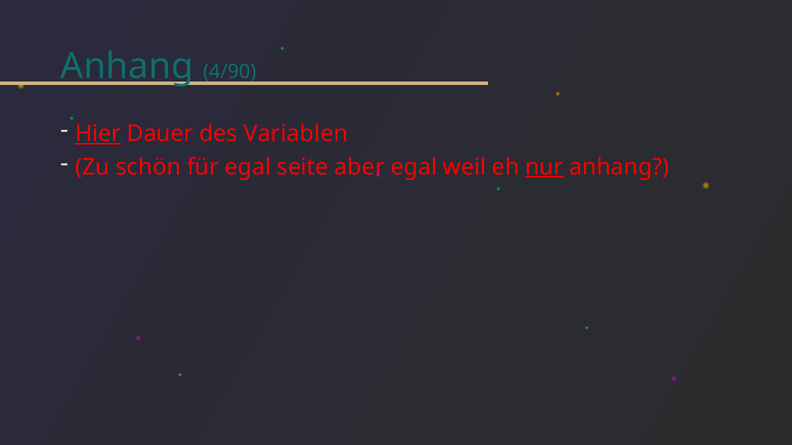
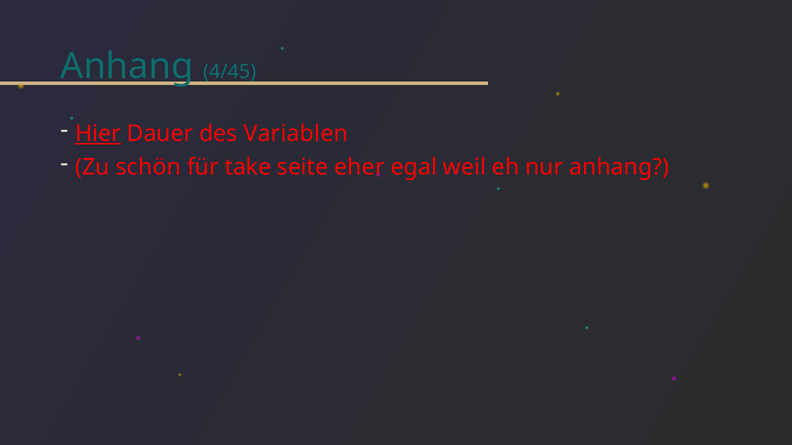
4/90: 4/90 -> 4/45 (230, 72)
für egal: egal -> take (248, 167)
aber: aber -> eher (359, 167)
nur underline: present -> none (544, 167)
